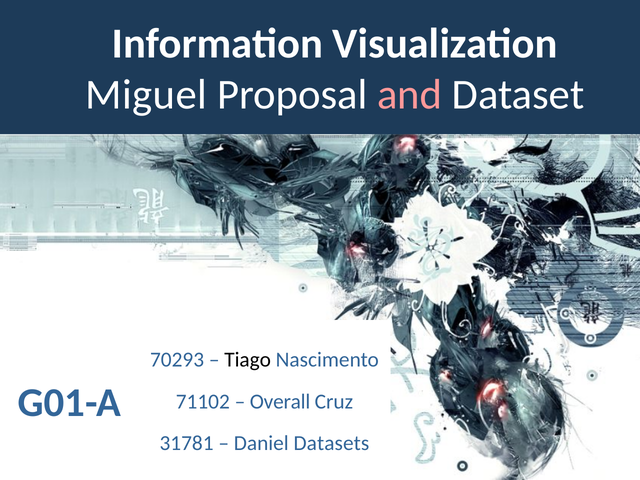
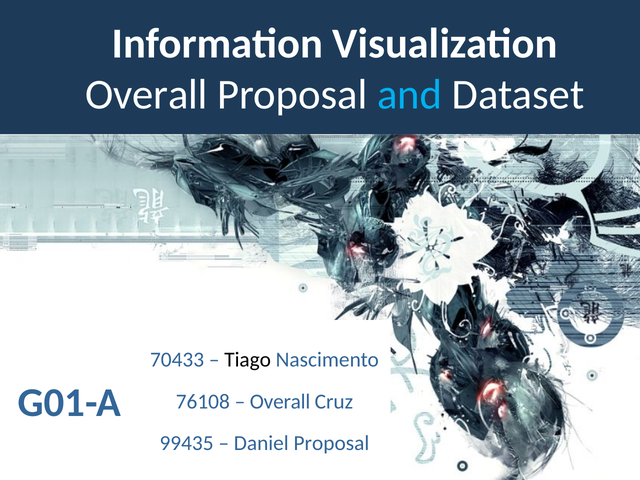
Miguel: Miguel -> Overall (146, 95)
and colour: pink -> light blue (410, 95)
70293: 70293 -> 70433 (177, 360)
71102: 71102 -> 76108 (203, 401)
31781: 31781 -> 99435 (187, 443)
Daniel Datasets: Datasets -> Proposal (331, 443)
